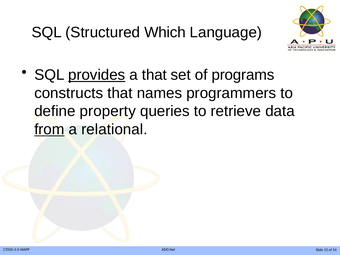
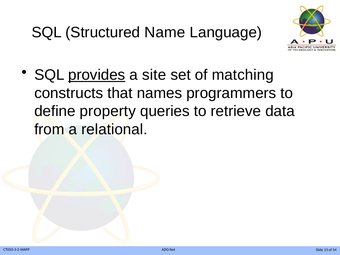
Which: Which -> Name (165, 33)
a that: that -> site (154, 75)
programs: programs -> matching (243, 75)
from underline: present -> none (49, 129)
